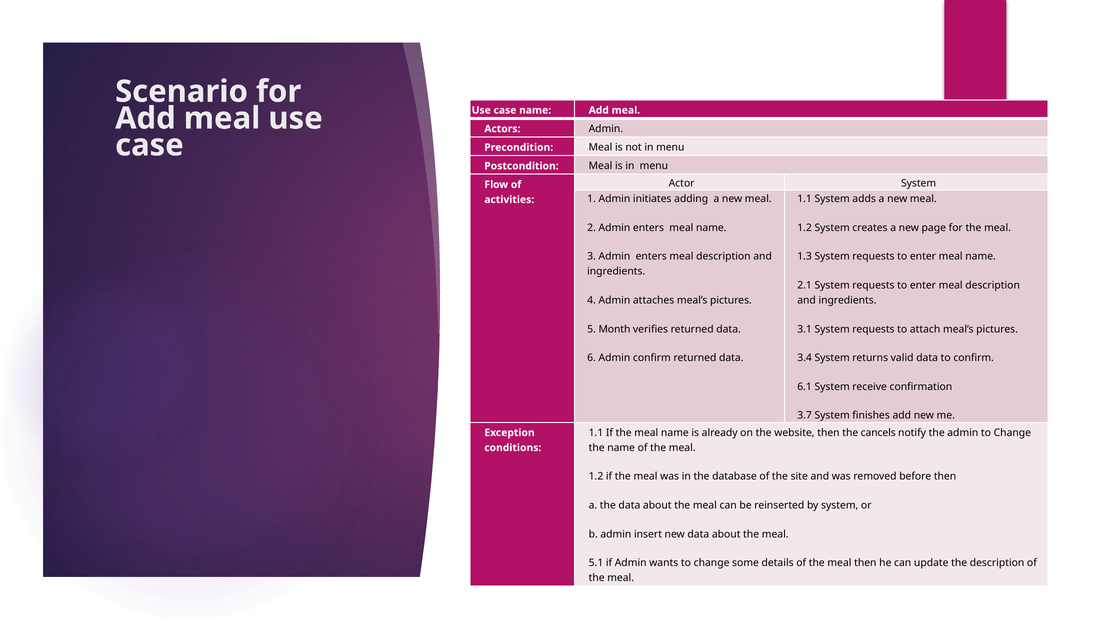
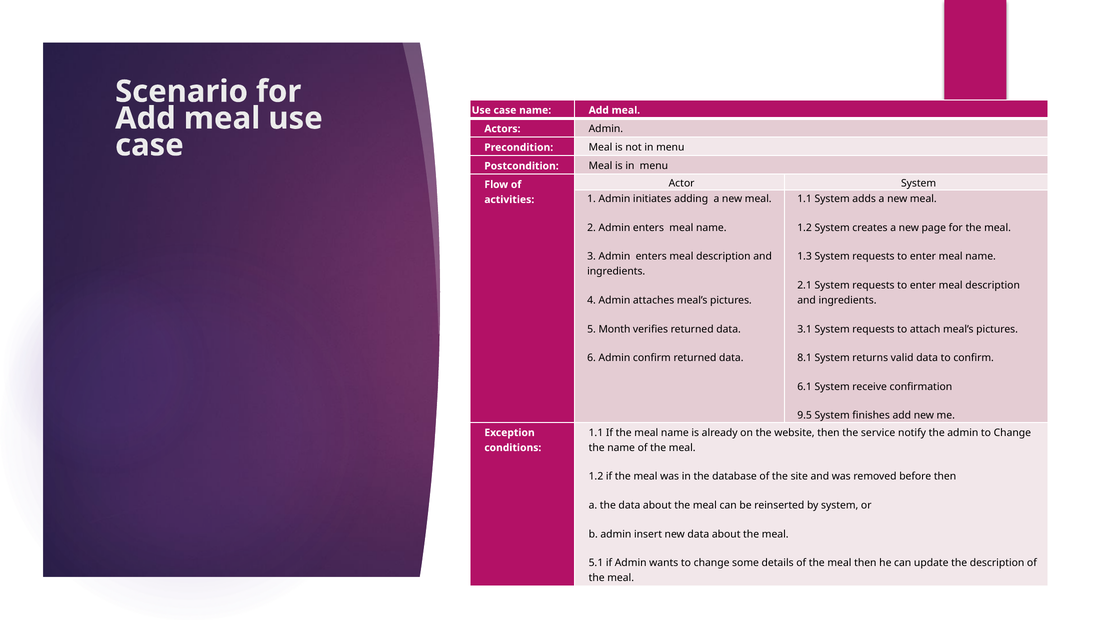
3.4: 3.4 -> 8.1 (805, 358)
3.7: 3.7 -> 9.5 (805, 416)
cancels: cancels -> service (878, 433)
